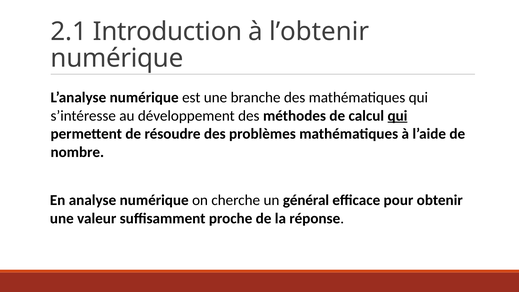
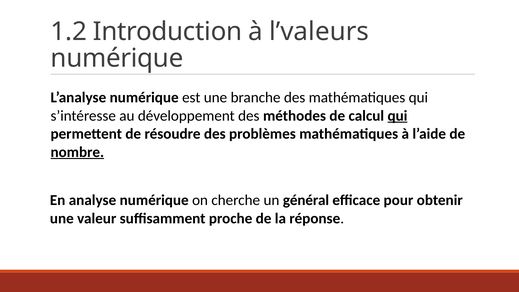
2.1: 2.1 -> 1.2 (69, 32)
l’obtenir: l’obtenir -> l’valeurs (319, 32)
nombre underline: none -> present (77, 152)
